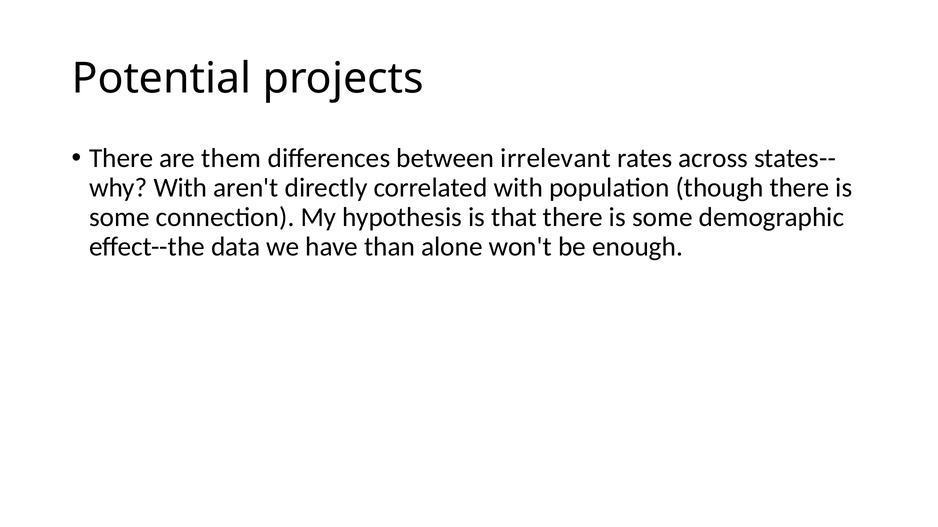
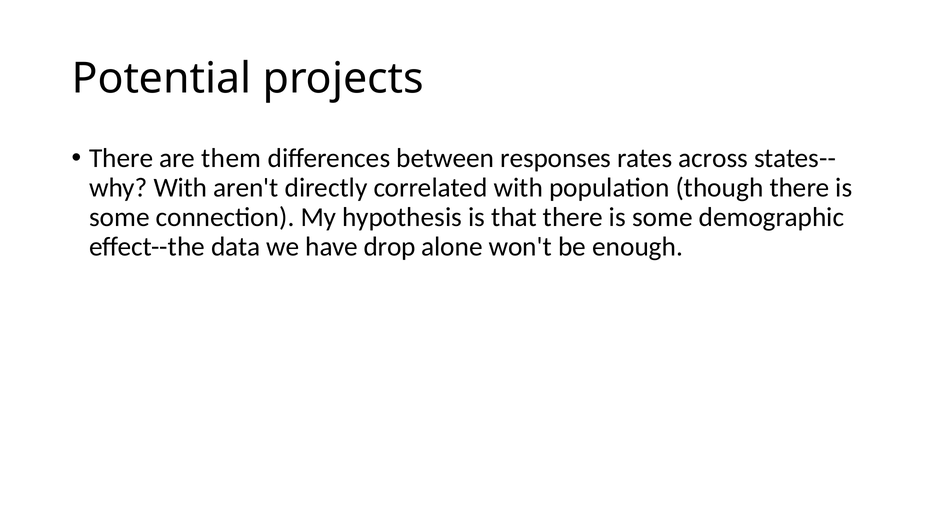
irrelevant: irrelevant -> responses (556, 159)
than: than -> drop (390, 247)
